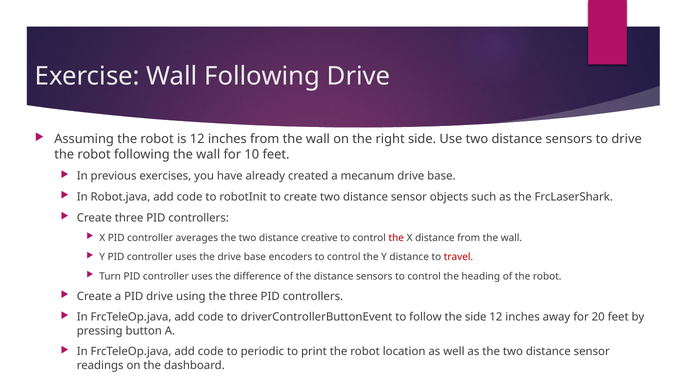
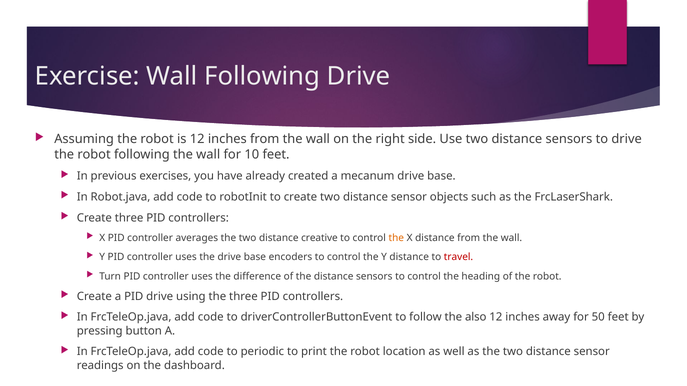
the colour: red -> orange (396, 238)
the side: side -> also (476, 318)
20: 20 -> 50 (598, 318)
